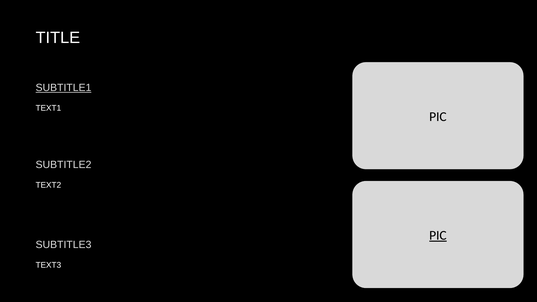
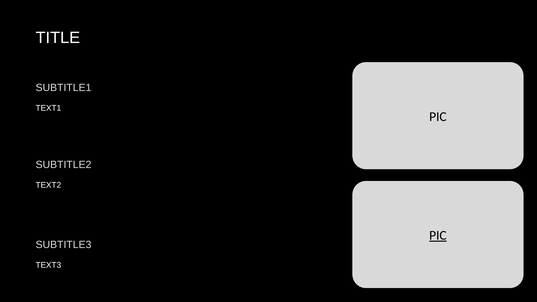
SUBTITLE1 underline: present -> none (64, 88)
